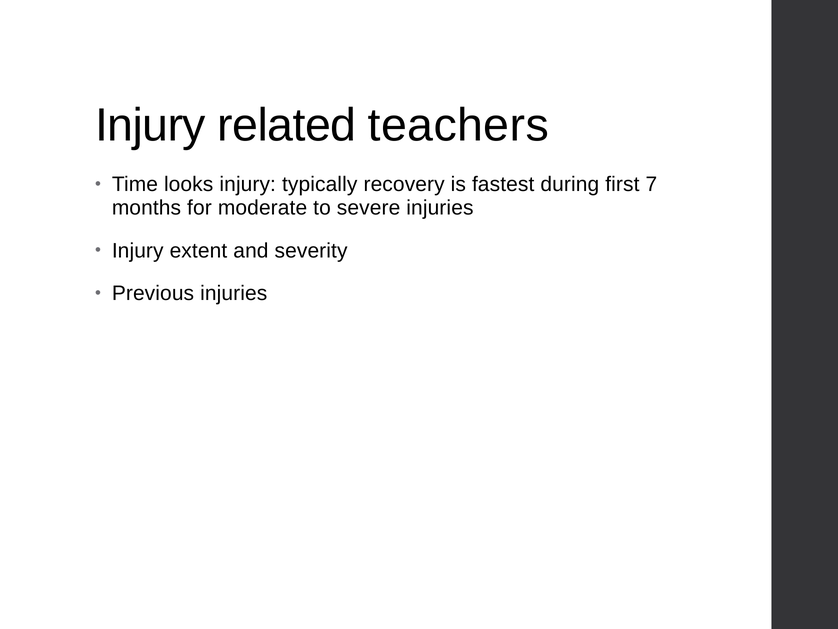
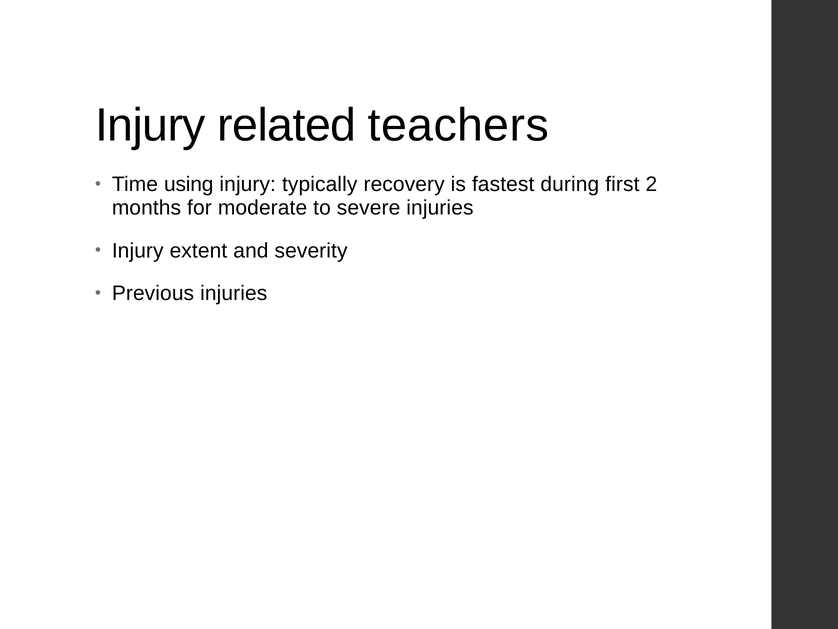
looks: looks -> using (189, 184)
7: 7 -> 2 (651, 184)
